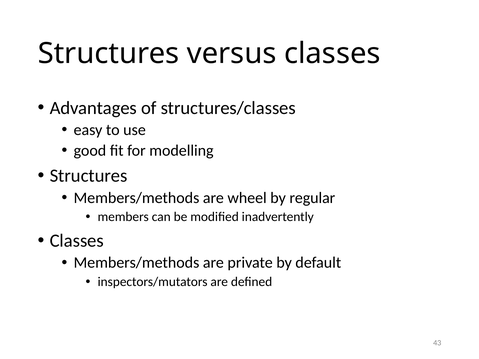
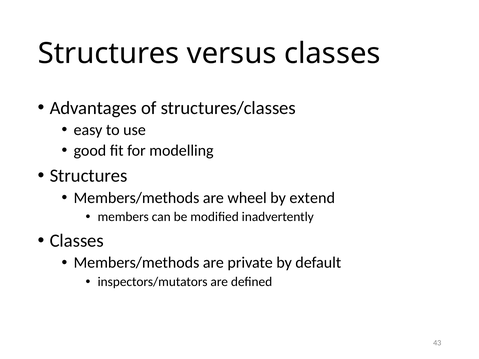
regular: regular -> extend (312, 198)
